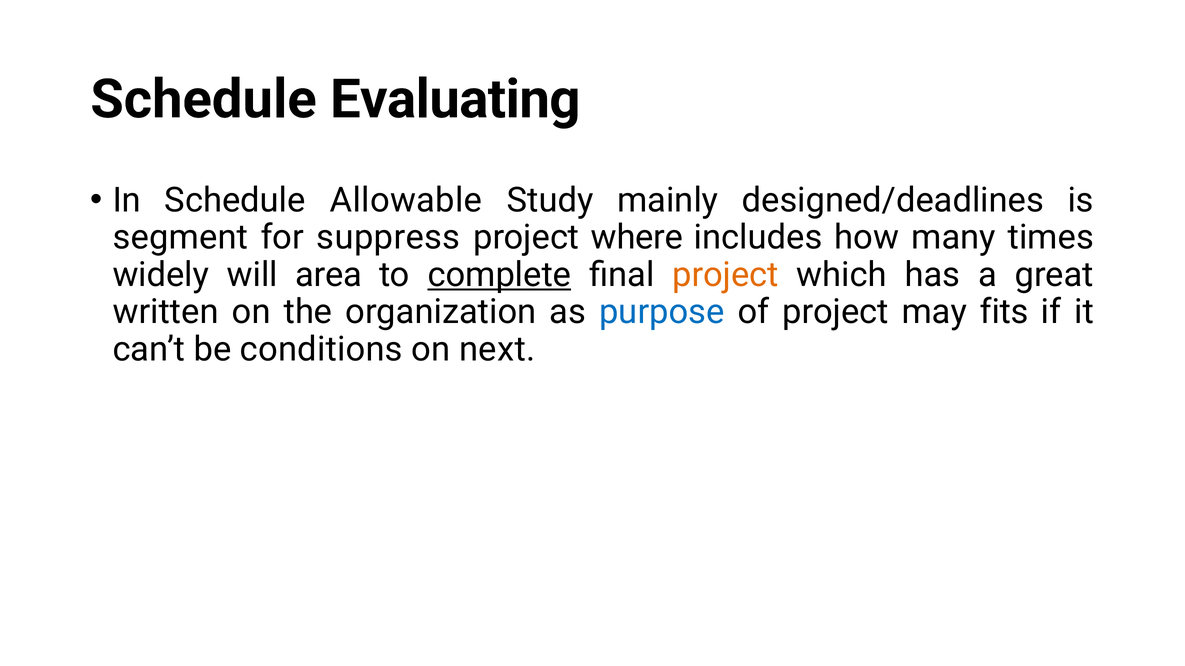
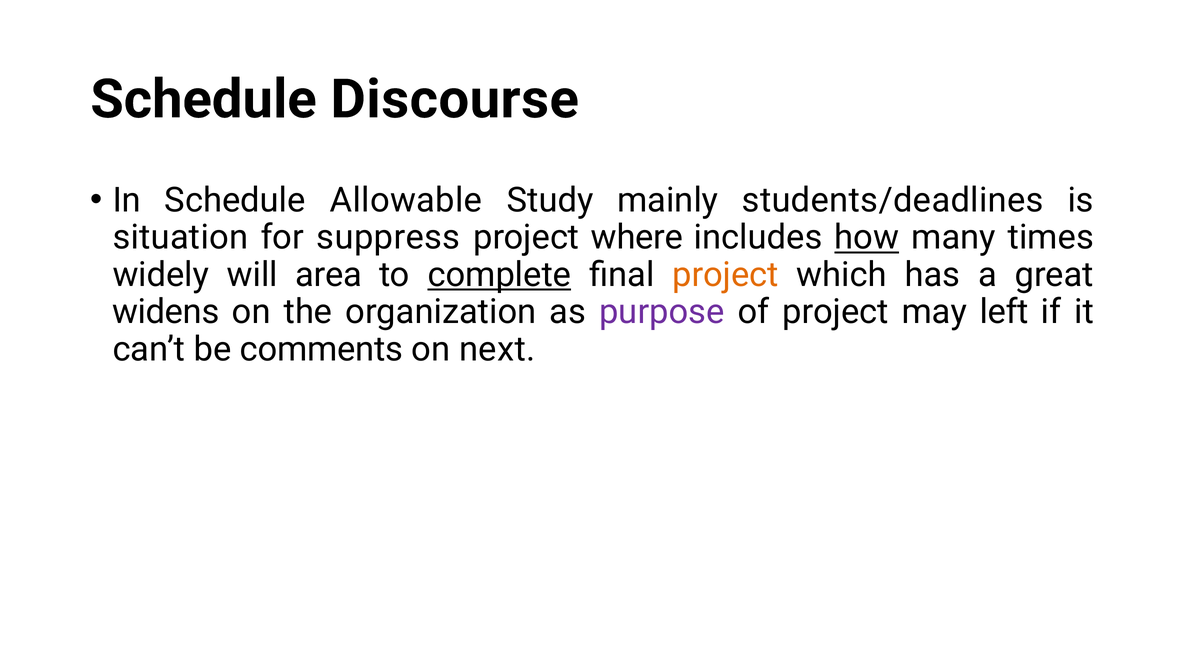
Evaluating: Evaluating -> Discourse (455, 100)
designed/deadlines: designed/deadlines -> students/deadlines (893, 200)
segment: segment -> situation (180, 238)
how underline: none -> present (867, 238)
written: written -> widens (166, 312)
purpose colour: blue -> purple (662, 312)
fits: fits -> left (1004, 312)
conditions: conditions -> comments (322, 350)
